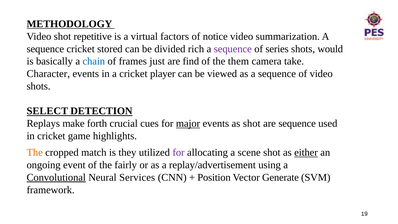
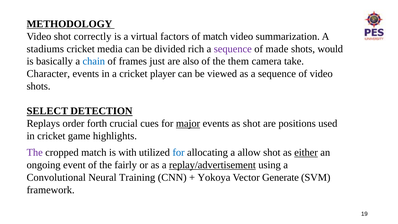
repetitive: repetitive -> correctly (93, 36)
of notice: notice -> match (215, 36)
sequence: sequence -> stadiums (45, 49)
stored: stored -> media (110, 49)
series: series -> made (277, 49)
find: find -> also (191, 61)
make: make -> order (73, 123)
are sequence: sequence -> positions (297, 123)
The colour: orange -> purple (35, 152)
they: they -> with (127, 152)
for colour: purple -> blue (179, 152)
scene: scene -> allow (249, 152)
replay/advertisement underline: none -> present (212, 165)
Convolutional underline: present -> none (56, 177)
Services: Services -> Training (137, 177)
Position: Position -> Yokoya (214, 177)
